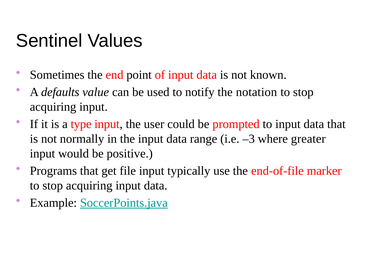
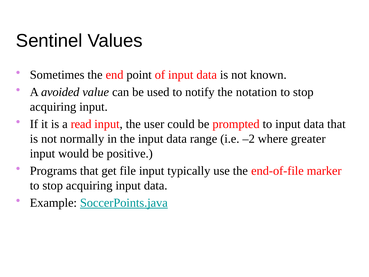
defaults: defaults -> avoided (60, 92)
type: type -> read (81, 124)
–3: –3 -> –2 (249, 139)
